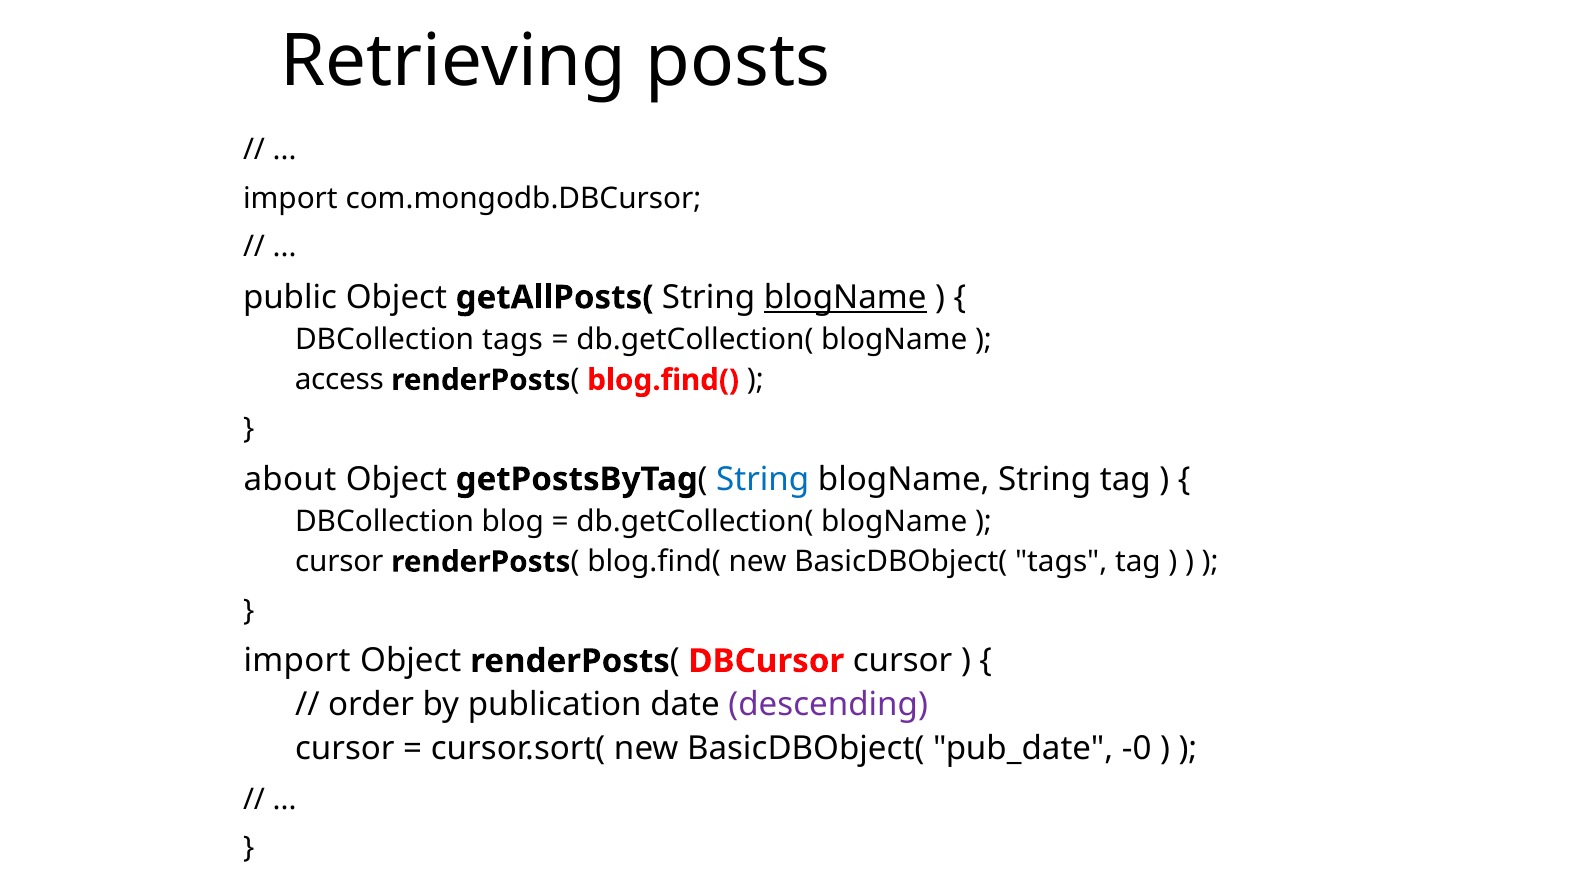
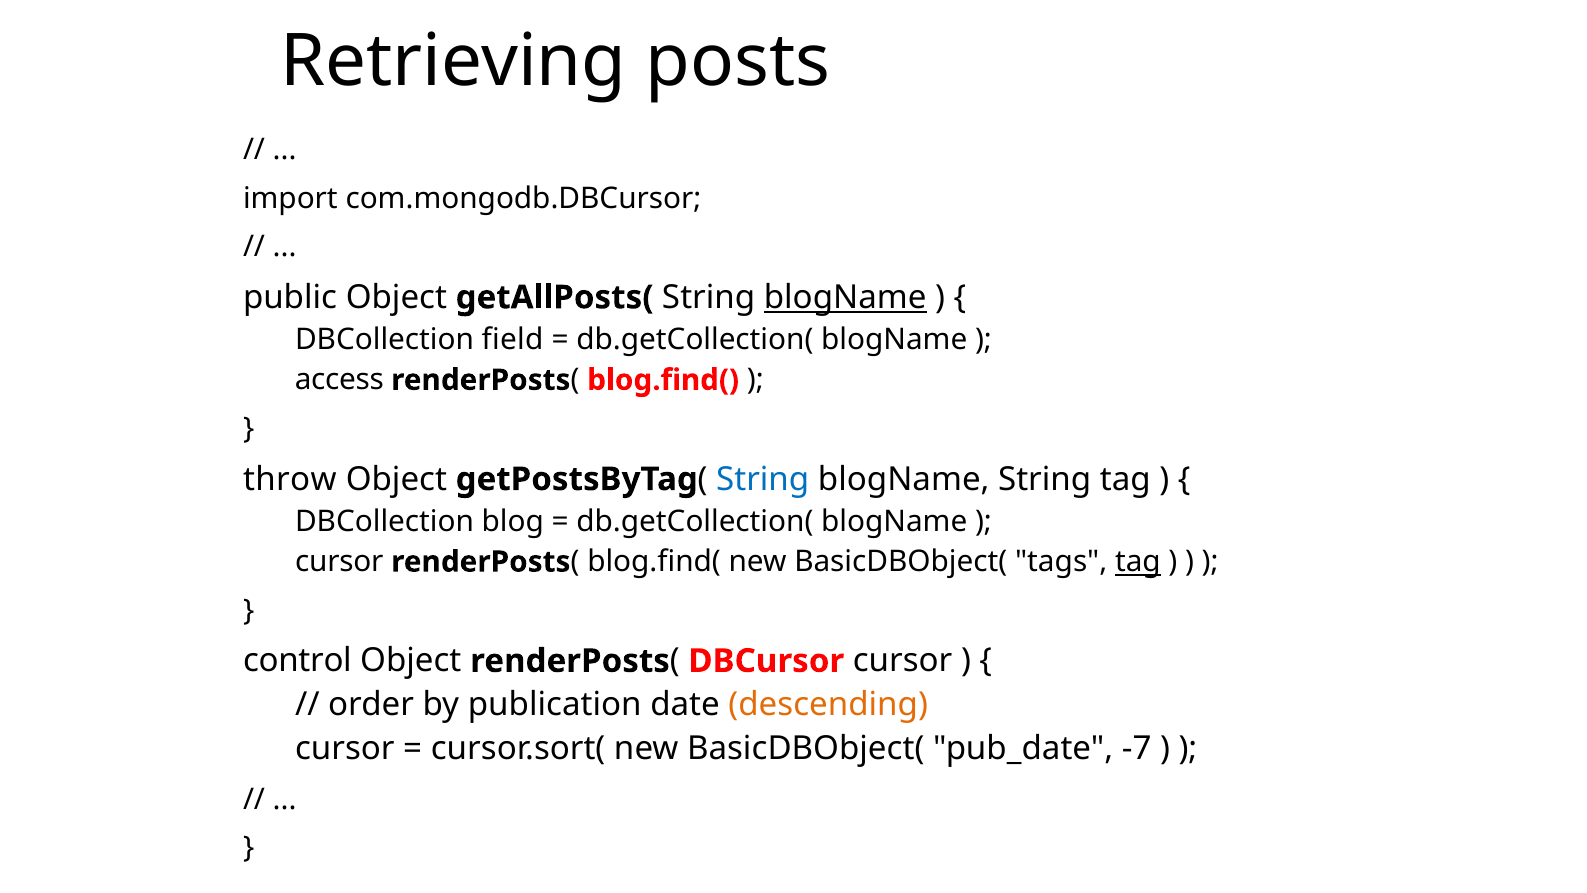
DBCollection tags: tags -> field (513, 340)
about: about -> throw (290, 479)
tag underline: none -> present (1138, 562)
import: import -> control (297, 661)
descending colour: purple -> orange (828, 705)
-0: -0 -> -7 (1137, 749)
